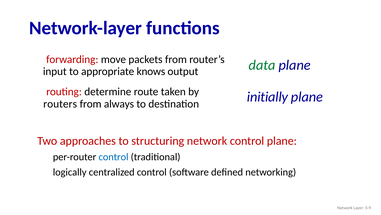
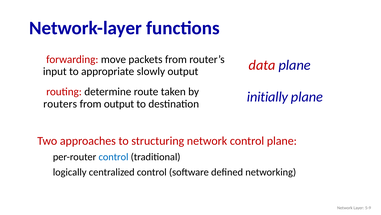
knows: knows -> slowly (151, 71)
data colour: green -> red (262, 65)
from always: always -> output (119, 104)
